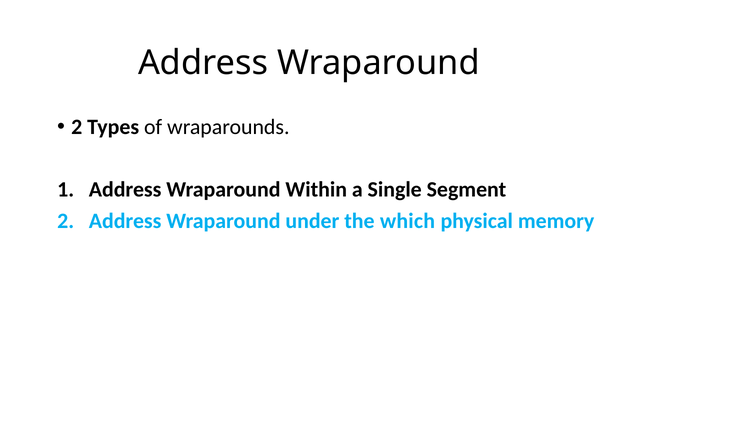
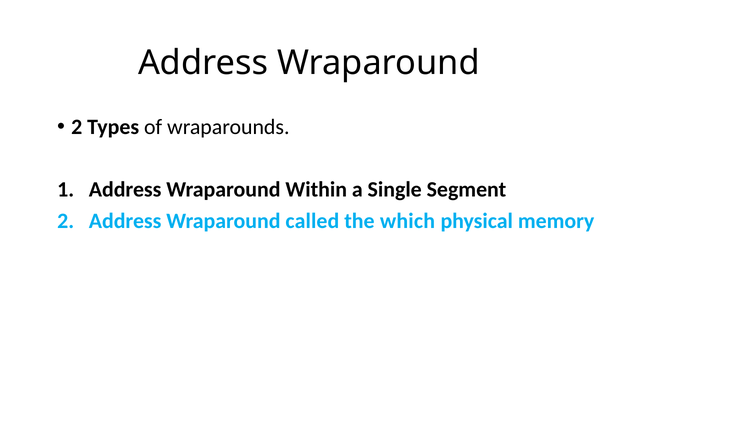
under: under -> called (312, 221)
